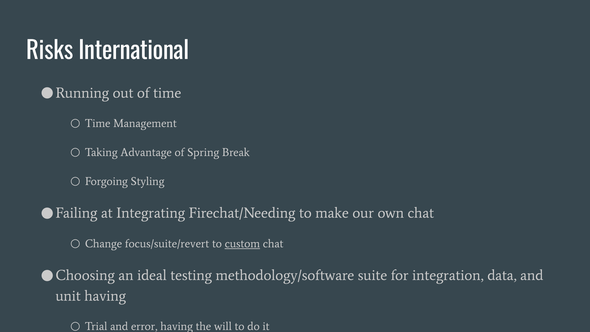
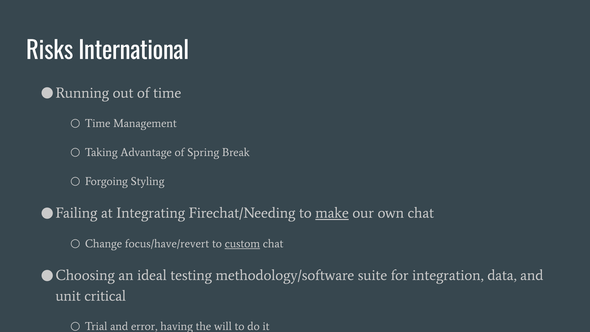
make underline: none -> present (332, 213)
focus/suite/revert: focus/suite/revert -> focus/have/revert (167, 244)
unit having: having -> critical (105, 296)
